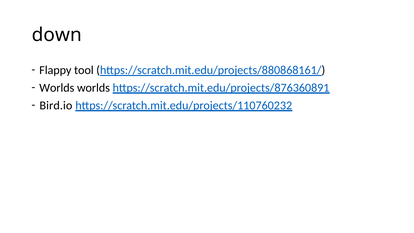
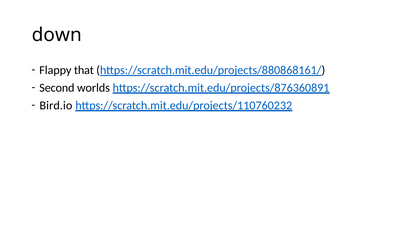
tool: tool -> that (84, 70)
Worlds: Worlds -> Second (57, 88)
